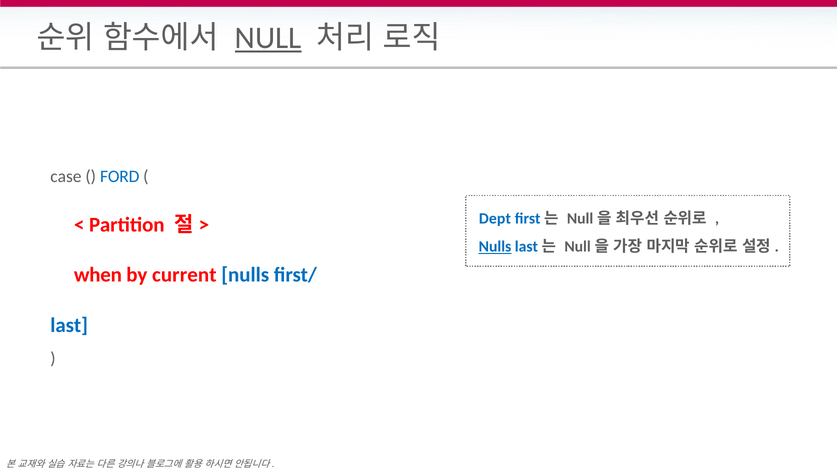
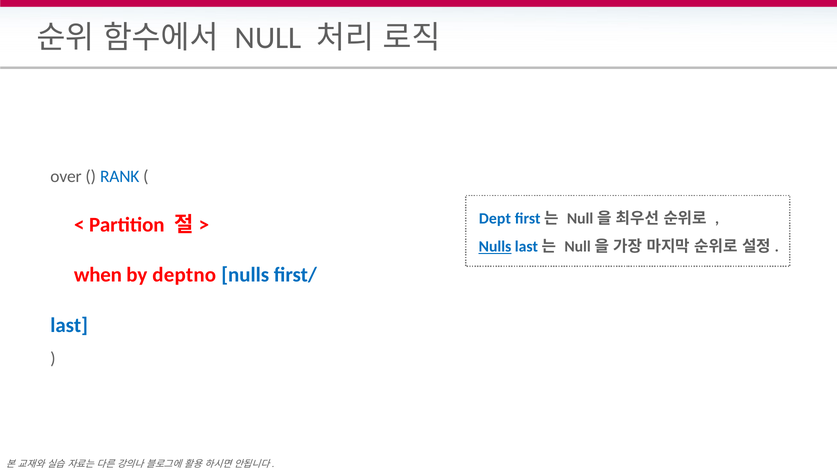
NULL underline: present -> none (268, 38)
case: case -> over (66, 176)
FORD: FORD -> RANK (120, 176)
current: current -> deptno (184, 275)
